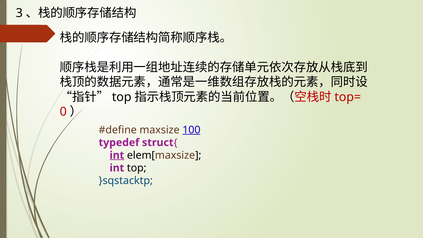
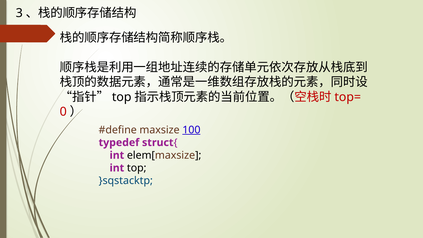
int underline: present -> none (117, 155)
